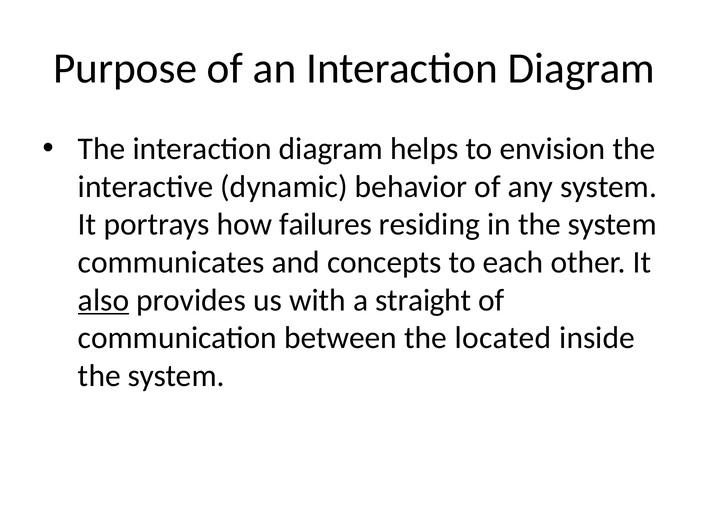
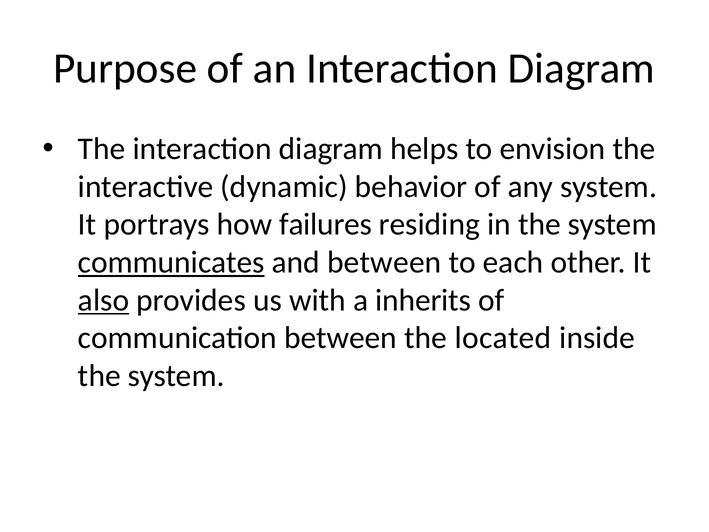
communicates underline: none -> present (171, 262)
and concepts: concepts -> between (384, 262)
straight: straight -> inherits (423, 300)
